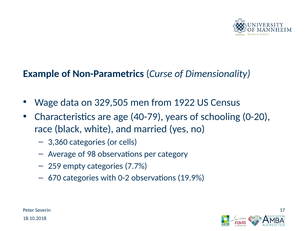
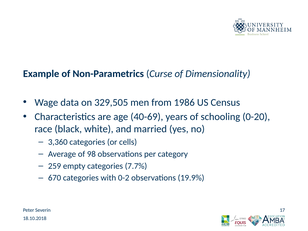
1922: 1922 -> 1986 (184, 102)
40-79: 40-79 -> 40-69 (147, 117)
